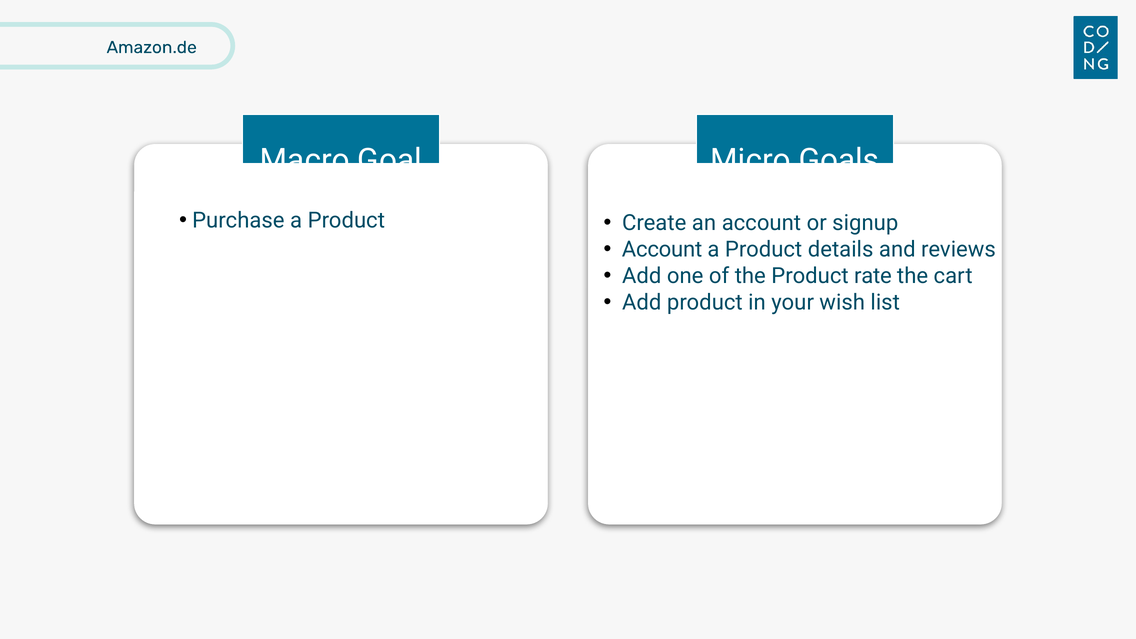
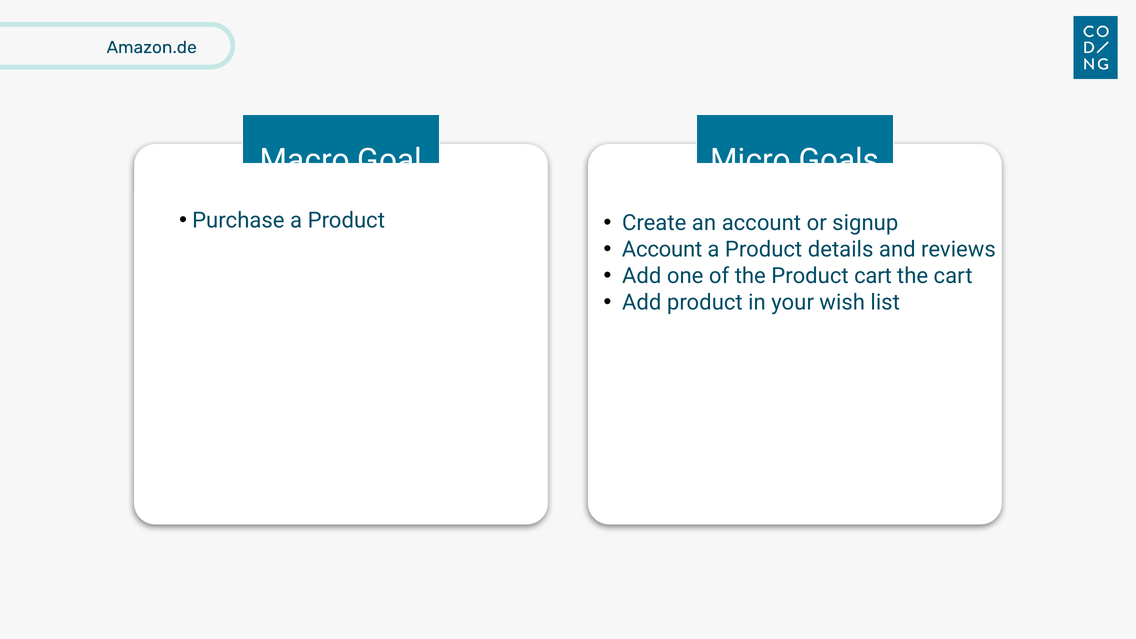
Product rate: rate -> cart (873, 276)
